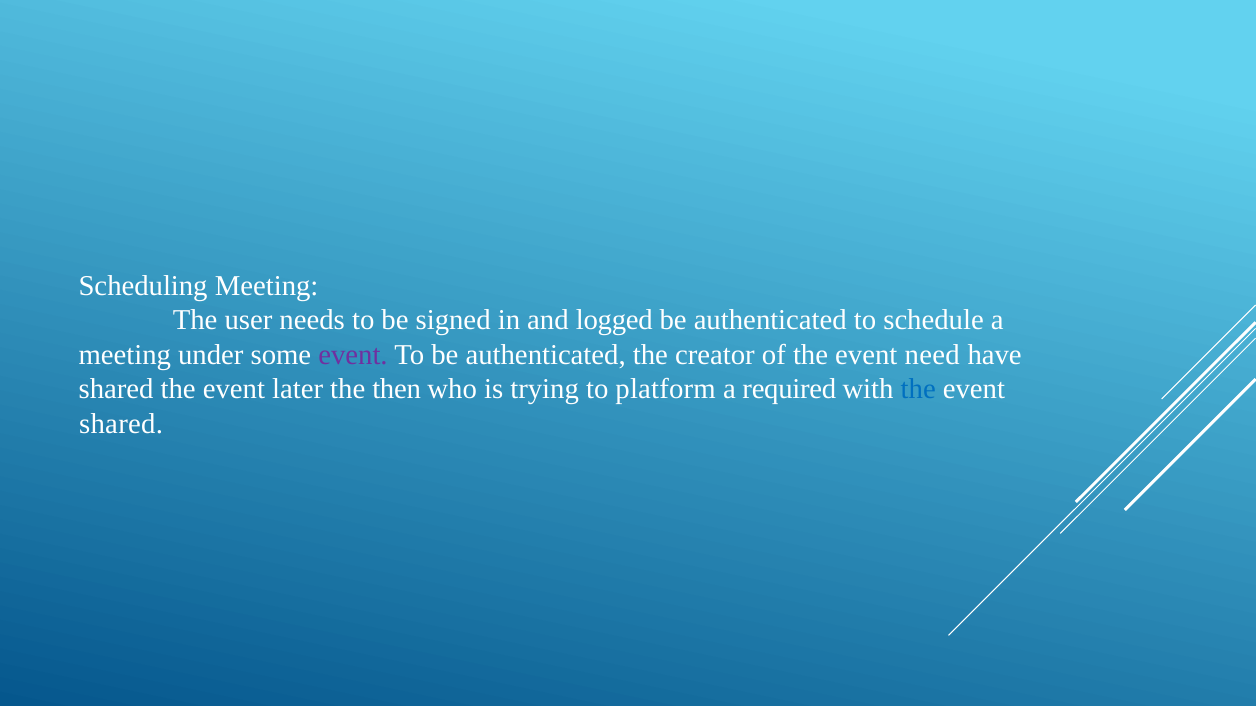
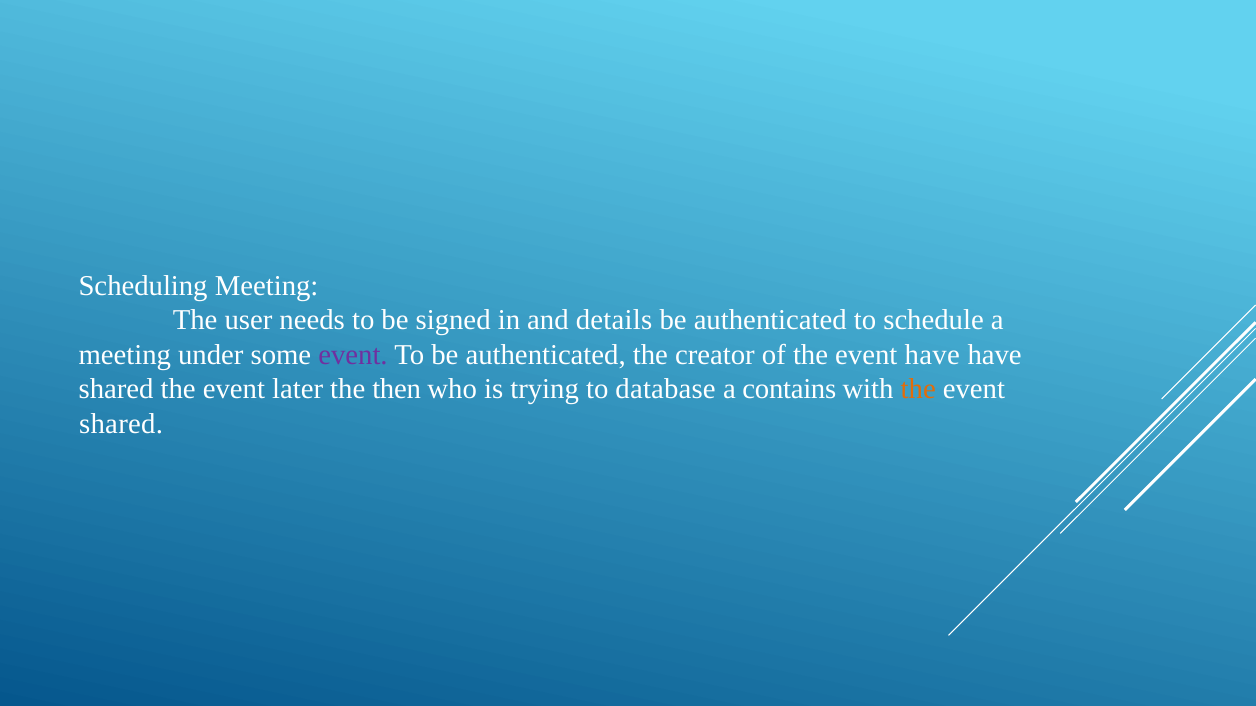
logged: logged -> details (614, 321)
event need: need -> have (932, 355)
platform: platform -> database (666, 390)
required: required -> contains (789, 390)
the colour: blue -> orange (918, 390)
